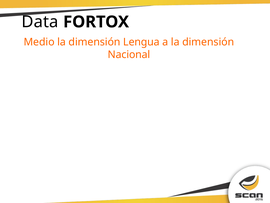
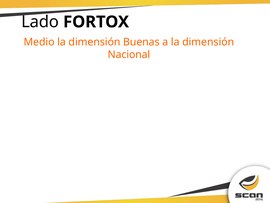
Data: Data -> Lado (40, 22)
Lengua: Lengua -> Buenas (141, 42)
